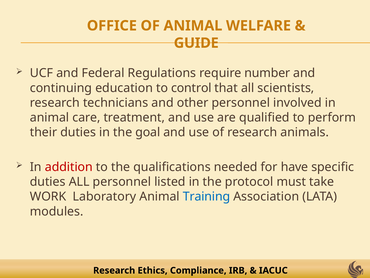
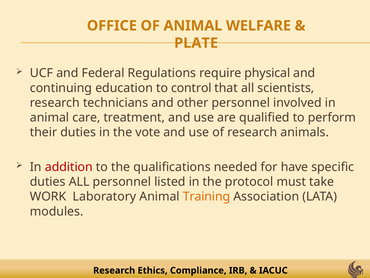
GUIDE: GUIDE -> PLATE (196, 43)
number: number -> physical (267, 73)
goal: goal -> vote (148, 132)
Training colour: blue -> orange (207, 196)
